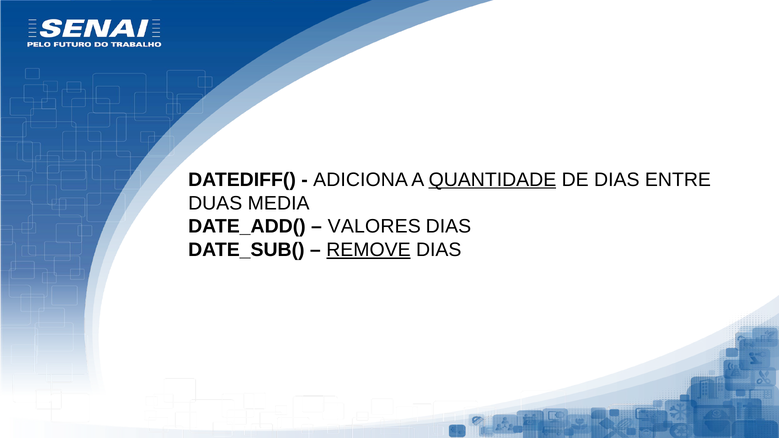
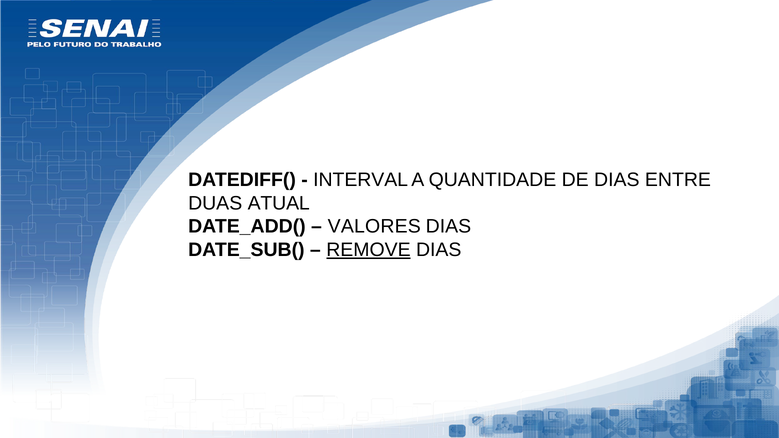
ADICIONA: ADICIONA -> INTERVAL (361, 180)
QUANTIDADE underline: present -> none (492, 180)
MEDIA: MEDIA -> ATUAL (279, 203)
